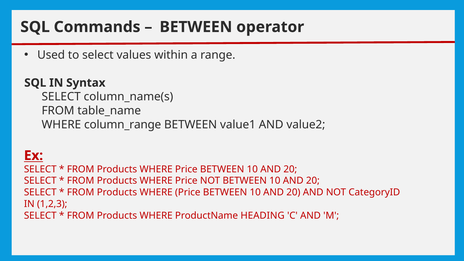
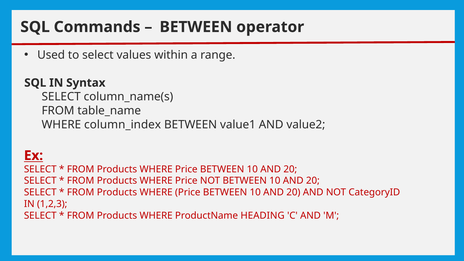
column_range: column_range -> column_index (123, 125)
